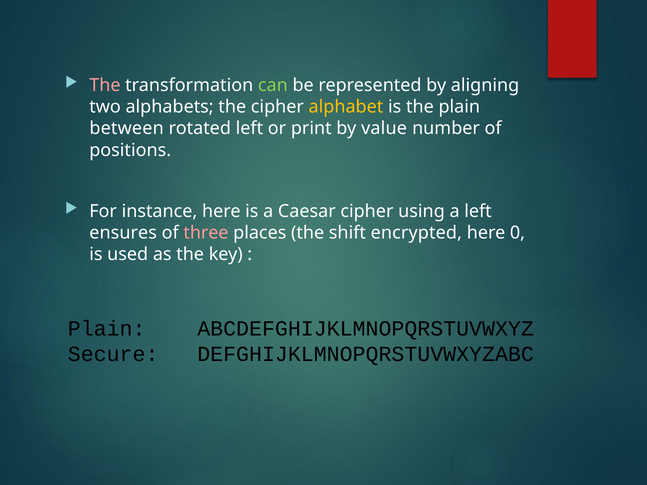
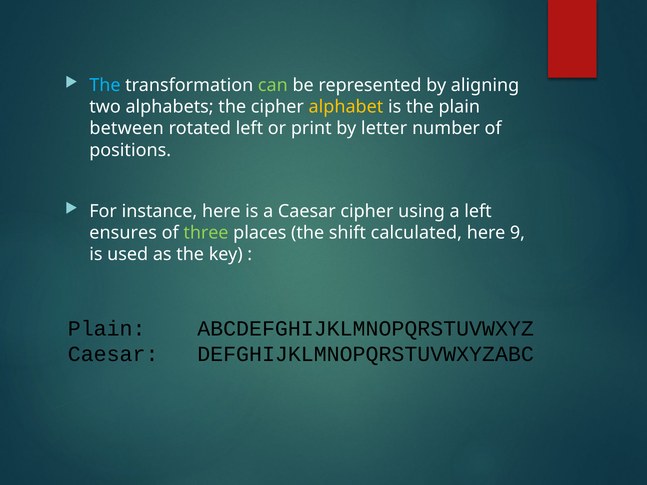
The colour: pink -> light blue (105, 85)
value: value -> letter (384, 129)
three colour: pink -> light green (206, 233)
encrypted: encrypted -> calculated (416, 233)
0: 0 -> 9 (517, 233)
Secure: Secure -> Caesar (113, 354)
